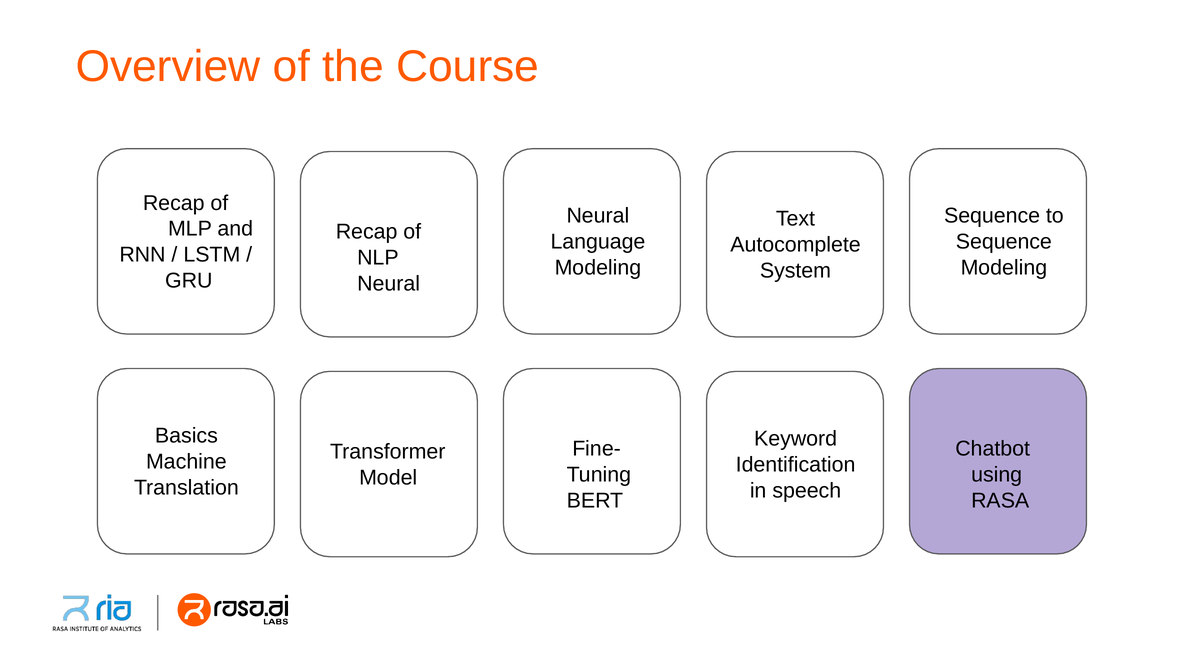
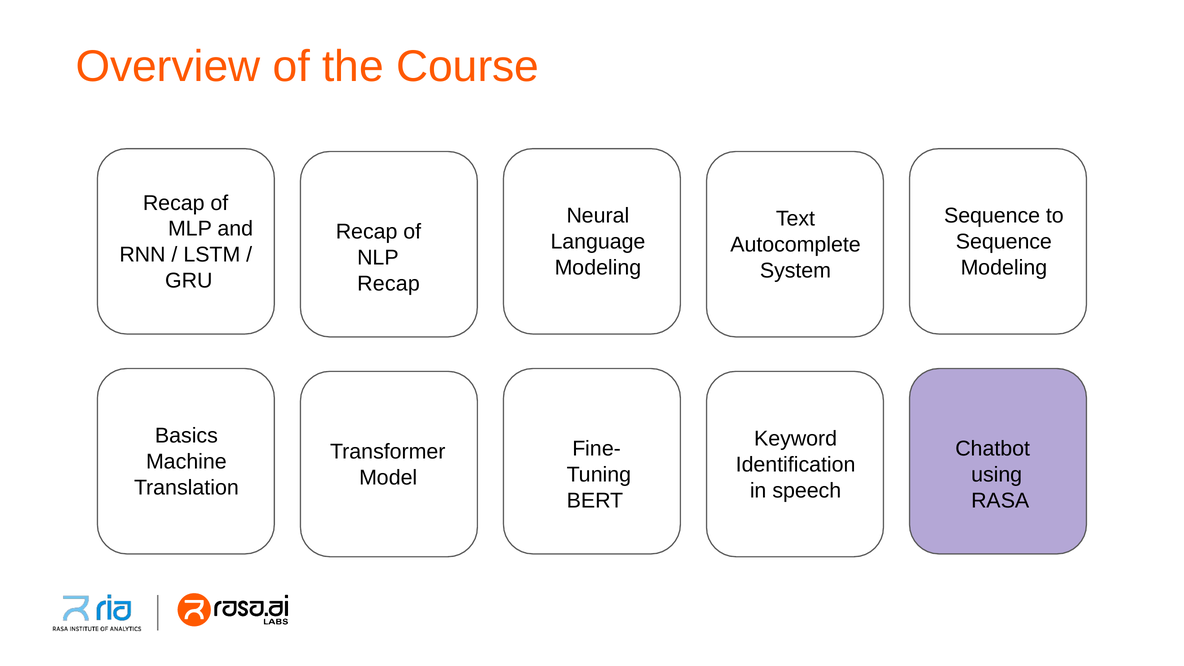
Neural: Neural -> Recap (389, 284)
